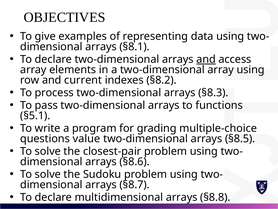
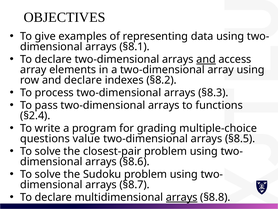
and current: current -> declare (83, 80)
§5.1: §5.1 -> §2.4 (35, 115)
arrays underline: none -> present (182, 197)
